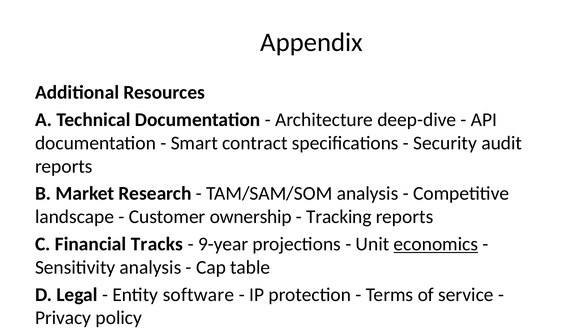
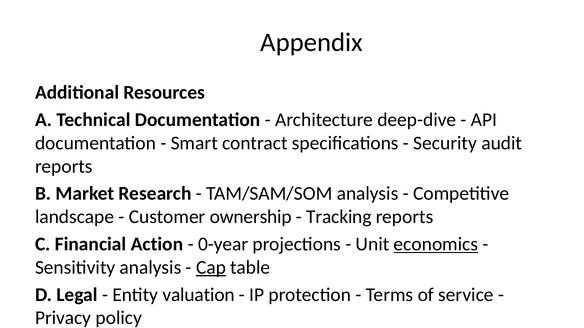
Tracks: Tracks -> Action (157, 244)
9-year: 9-year -> 0-year (223, 244)
Cap underline: none -> present (211, 268)
software: software -> valuation (199, 295)
